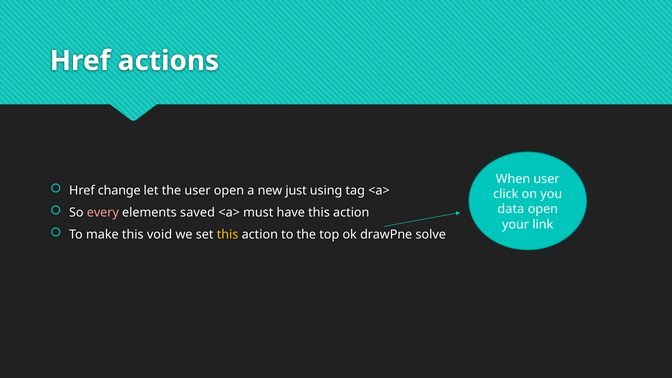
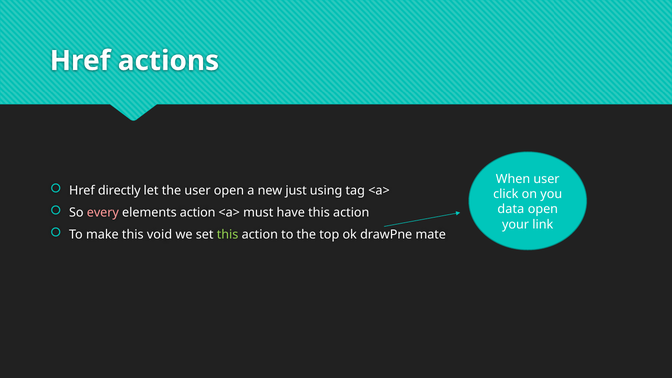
change: change -> directly (119, 191)
elements saved: saved -> action (198, 213)
this colour: yellow -> light green (228, 234)
solve: solve -> mate (431, 234)
